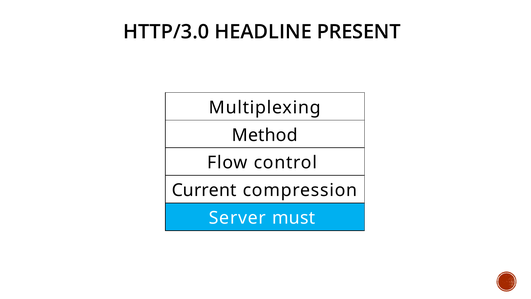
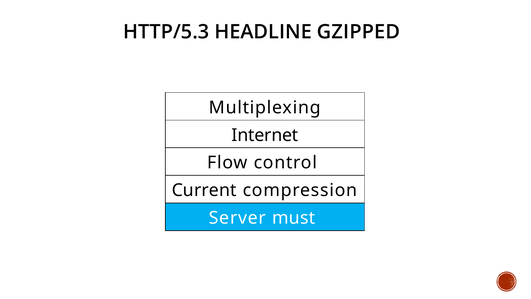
HTTP/3.0: HTTP/3.0 -> HTTP/5.3 (166, 32)
PRESENT: PRESENT -> GZIPPED (359, 32)
Method: Method -> Internet (265, 135)
